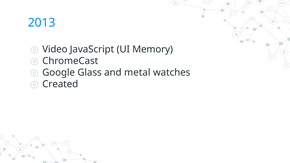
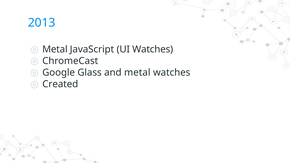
Video: Video -> Metal (55, 49)
UI Memory: Memory -> Watches (153, 49)
